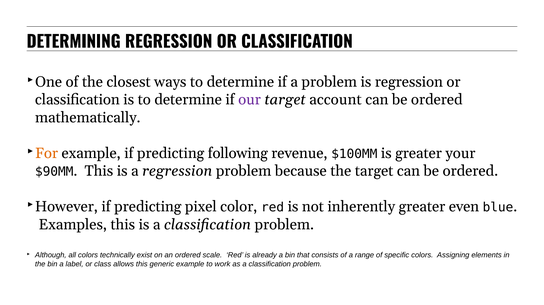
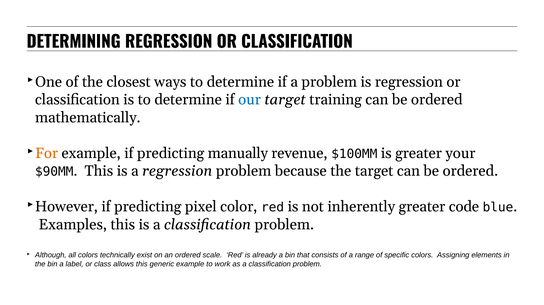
our colour: purple -> blue (250, 100)
account: account -> training (336, 100)
following: following -> manually (238, 153)
even: even -> code (464, 207)
